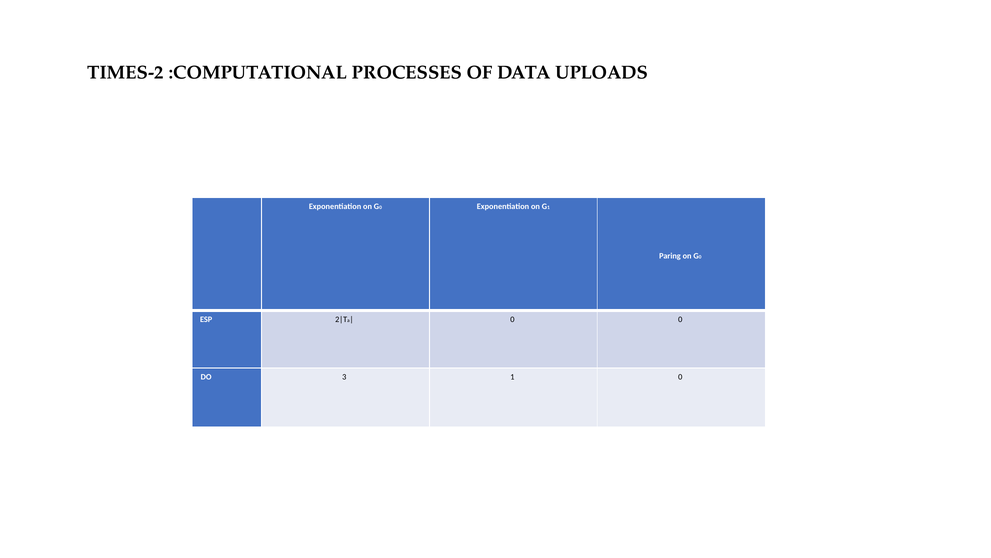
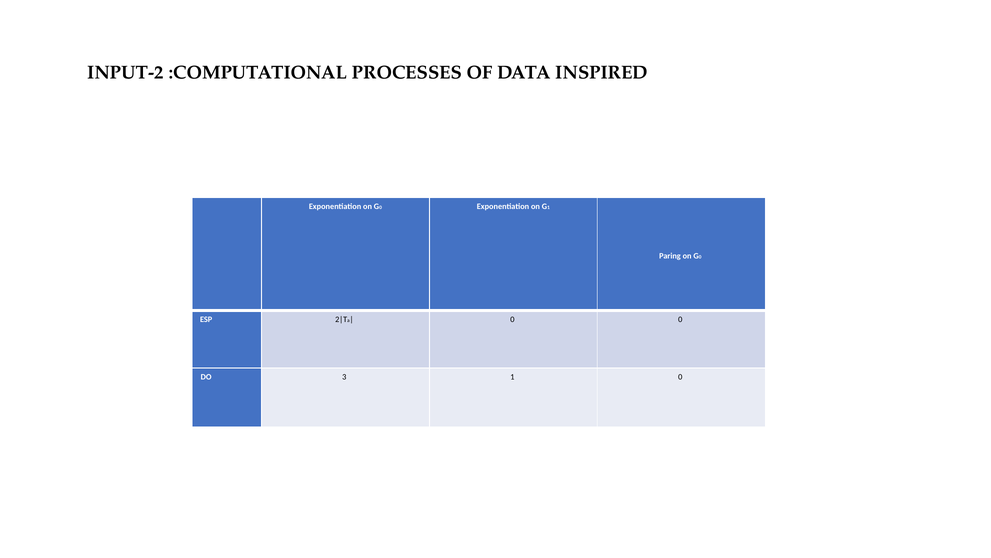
TIMES-2: TIMES-2 -> INPUT-2 (125, 73)
UPLOADS: UPLOADS -> INSPIRED (602, 73)
